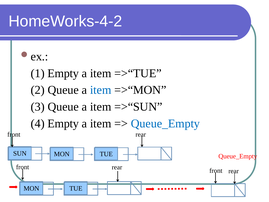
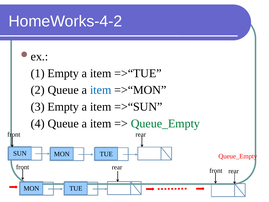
3 Queue: Queue -> Empty (63, 107)
4 Empty: Empty -> Queue (63, 123)
Queue_Empty colour: blue -> green (165, 123)
